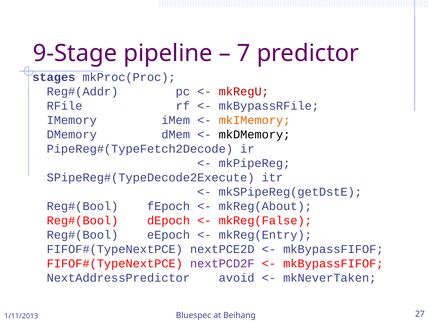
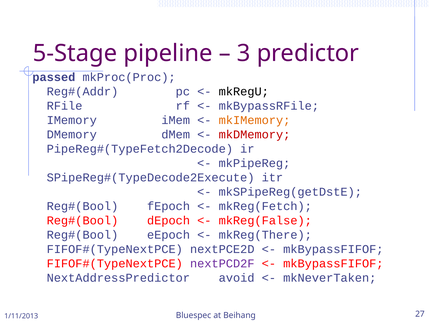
9-Stage: 9-Stage -> 5-Stage (75, 53)
7: 7 -> 3 (244, 53)
stages: stages -> passed (54, 77)
mkRegU colour: red -> black (244, 92)
mkDMemory colour: black -> red (255, 135)
mkReg(About: mkReg(About -> mkReg(Fetch (265, 206)
mkReg(Entry: mkReg(Entry -> mkReg(There (265, 235)
